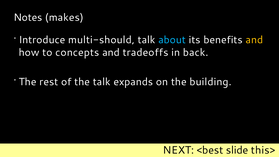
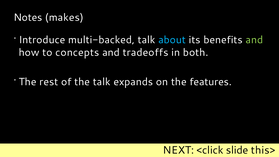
multi-should: multi-should -> multi-backed (102, 40)
and colour: yellow -> light green (254, 40)
back: back -> both (196, 52)
building: building -> features (211, 82)
<best: <best -> <click (210, 150)
